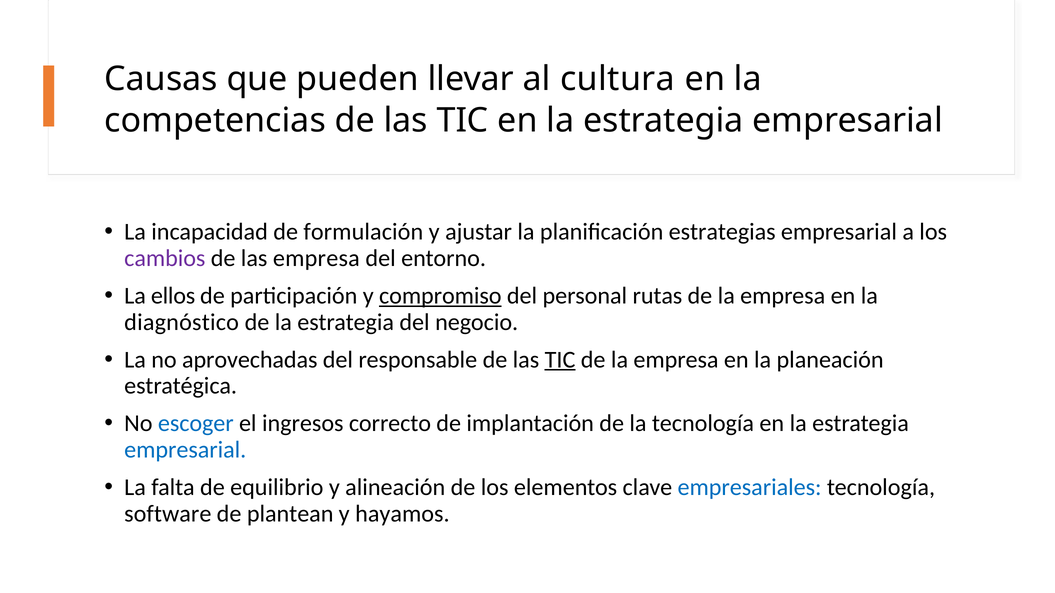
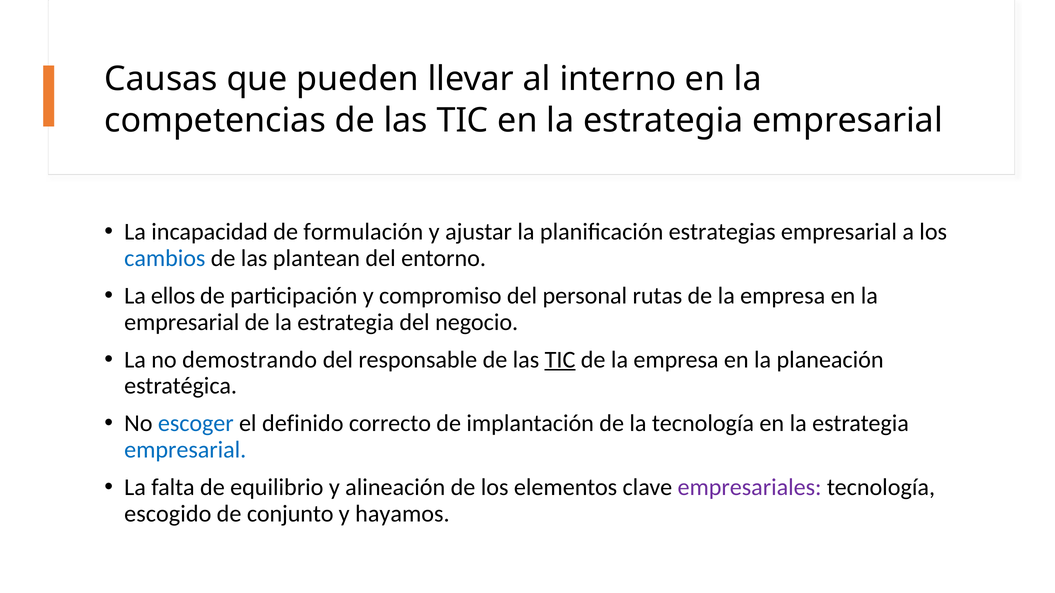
cultura: cultura -> interno (618, 79)
cambios colour: purple -> blue (165, 258)
las empresa: empresa -> plantean (316, 258)
compromiso underline: present -> none (440, 296)
diagnóstico: diagnóstico -> empresarial (182, 322)
aprovechadas: aprovechadas -> demostrando (250, 360)
ingresos: ingresos -> definido (303, 424)
empresariales colour: blue -> purple (750, 488)
software: software -> escogido (168, 514)
plantean: plantean -> conjunto (290, 514)
